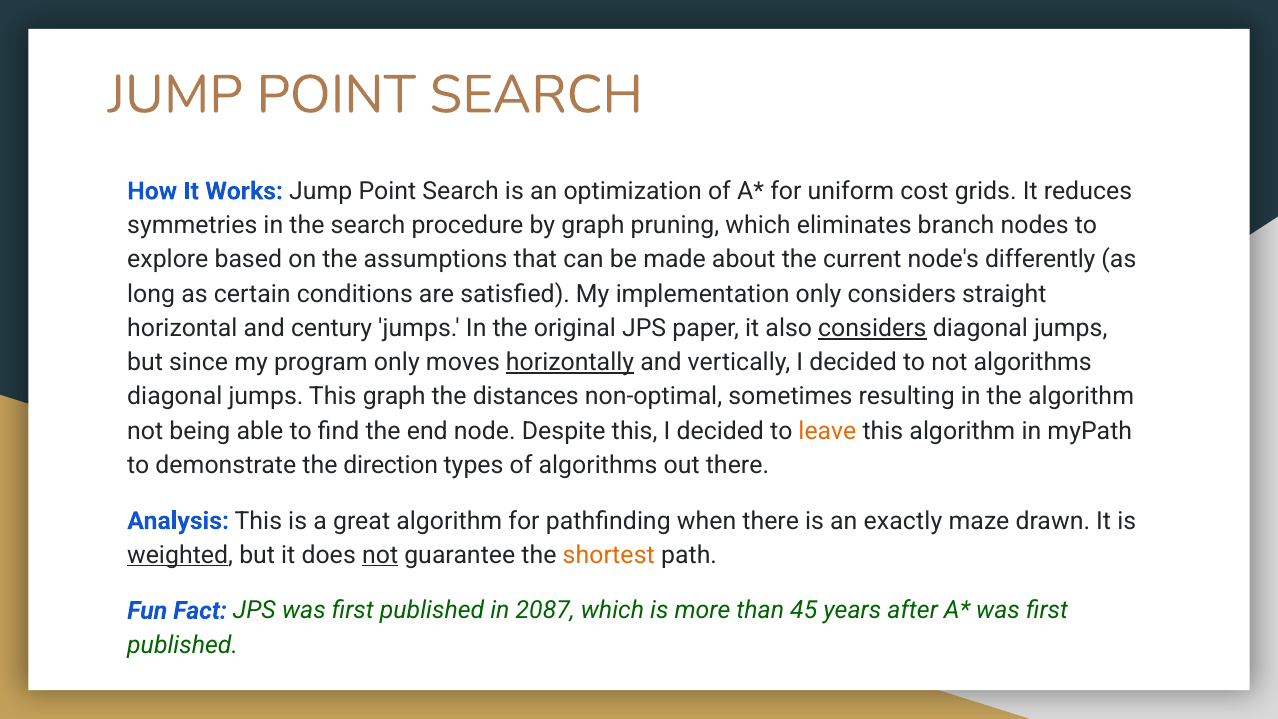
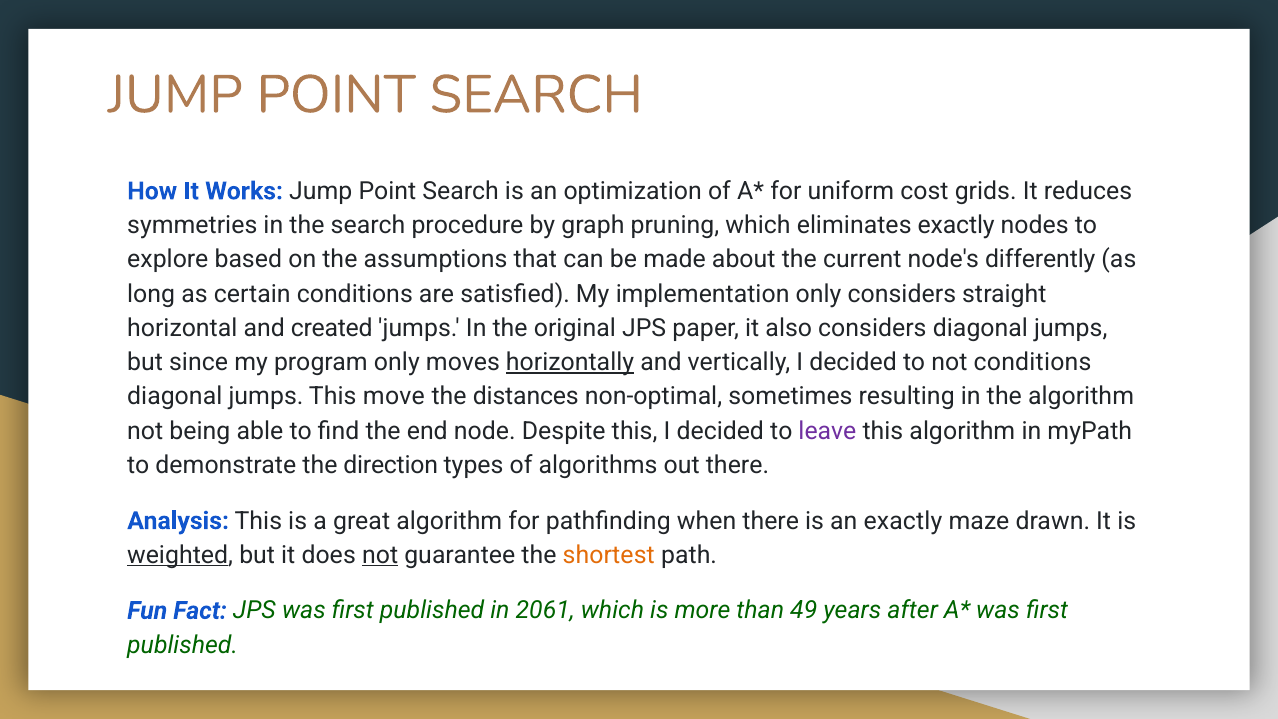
eliminates branch: branch -> exactly (956, 225)
century: century -> created (332, 328)
considers underline: present -> none (872, 328)
not algorithms: algorithms -> conditions (1033, 362)
This graph: graph -> move (394, 397)
leave colour: orange -> purple (827, 431)
2087: 2087 -> 2061 (545, 611)
45: 45 -> 49 (804, 611)
